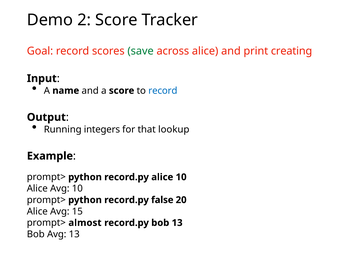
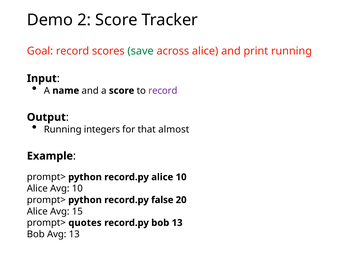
print creating: creating -> running (291, 51)
record colour: blue -> purple (163, 91)
lookup: lookup -> almost (174, 129)
almost: almost -> quotes (85, 223)
